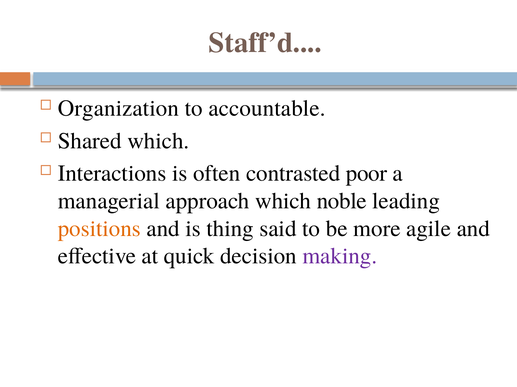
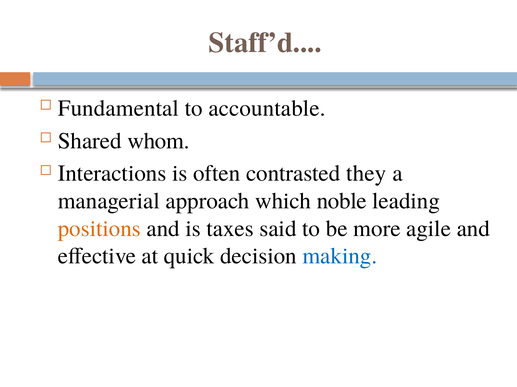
Organization: Organization -> Fundamental (118, 108)
Shared which: which -> whom (158, 141)
poor: poor -> they (366, 174)
thing: thing -> taxes (230, 229)
making colour: purple -> blue (340, 256)
